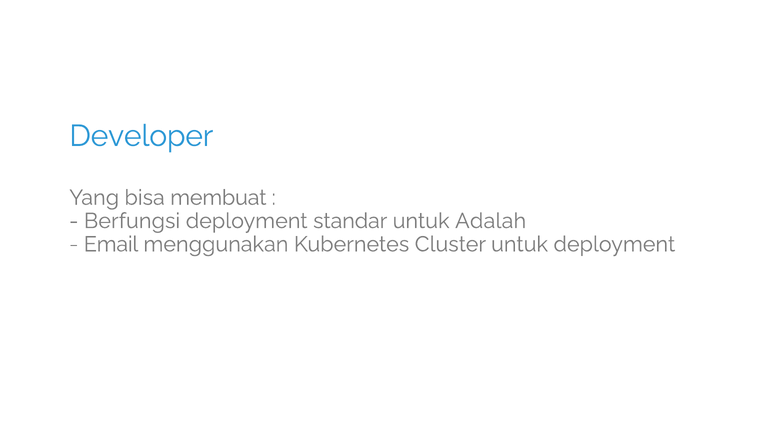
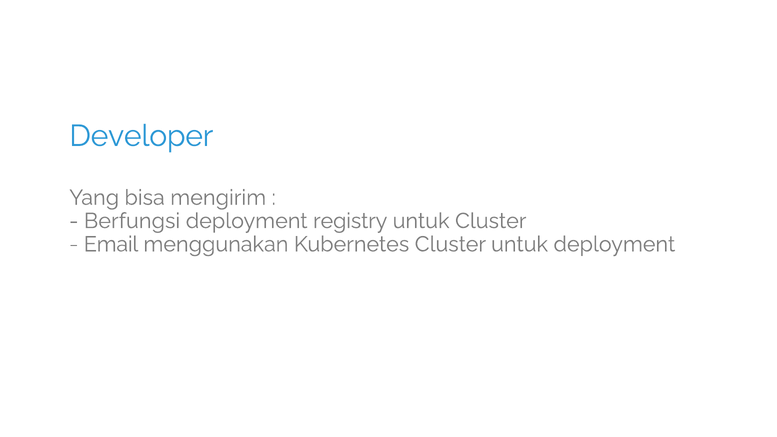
membuat: membuat -> mengirim (218, 198)
standar: standar -> registry (350, 221)
untuk Adalah: Adalah -> Cluster (491, 221)
